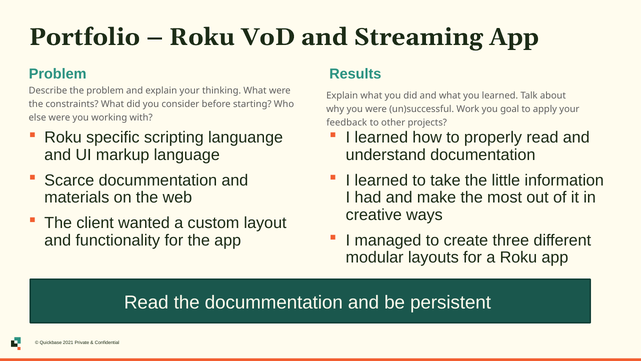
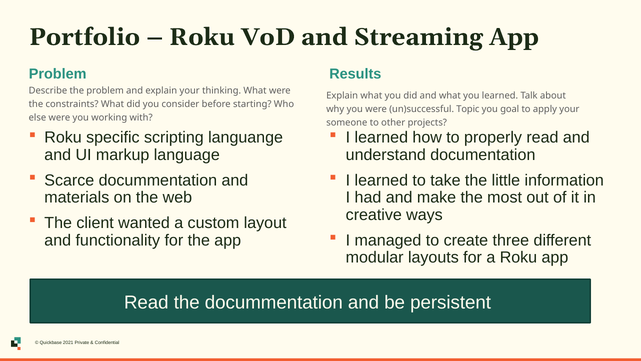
Work: Work -> Topic (468, 109)
feedback: feedback -> someone (347, 122)
